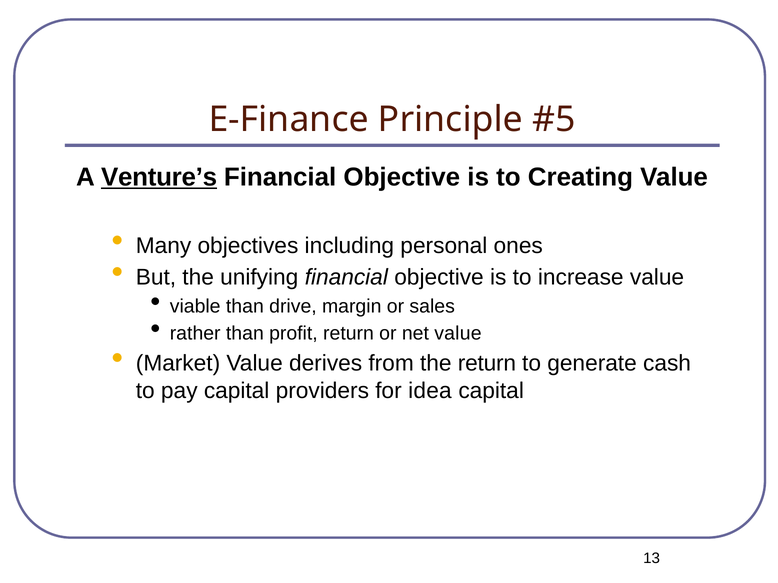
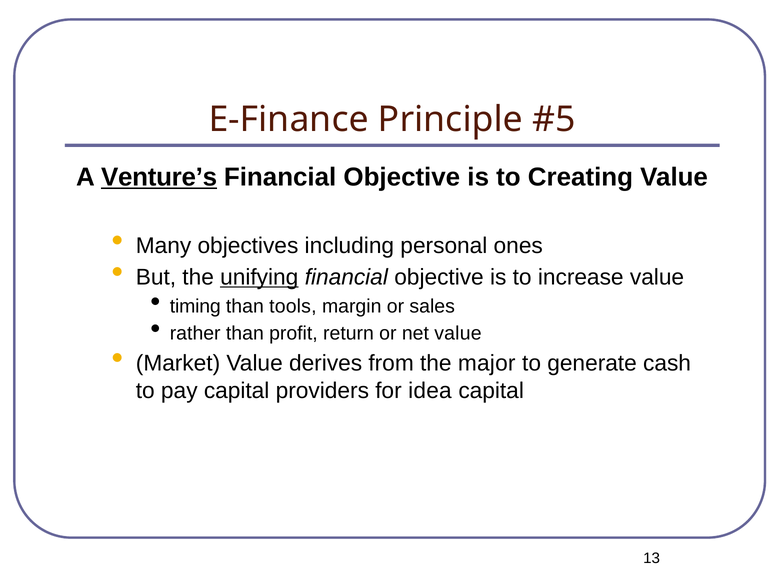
unifying underline: none -> present (259, 277)
viable: viable -> timing (195, 306)
drive: drive -> tools (293, 306)
the return: return -> major (487, 364)
